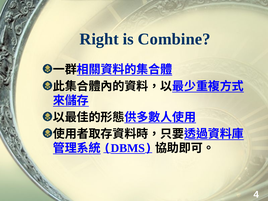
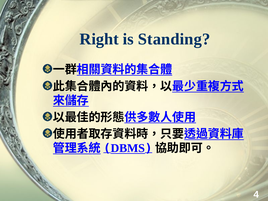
Combine: Combine -> Standing (174, 39)
